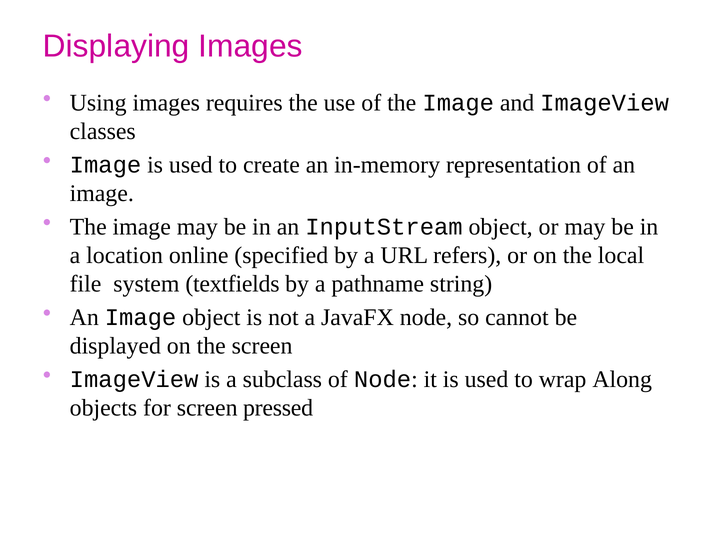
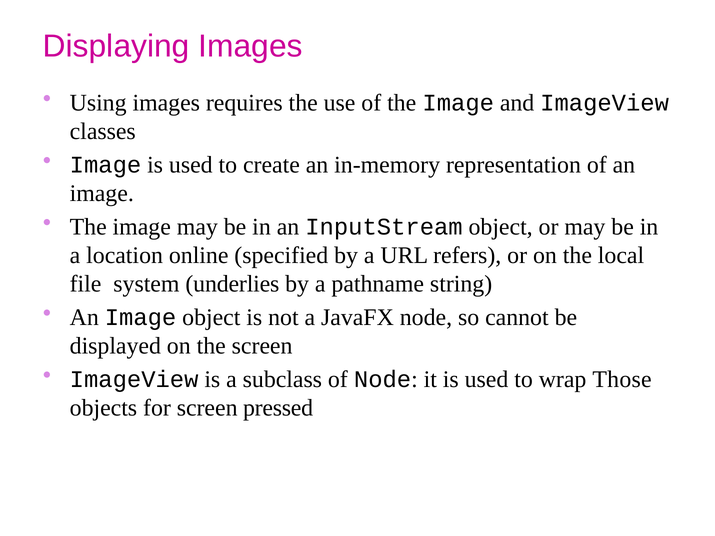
textfields: textfields -> underlies (232, 284)
Along: Along -> Those (622, 379)
